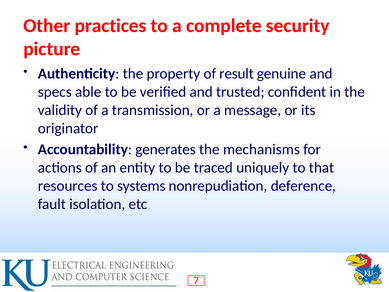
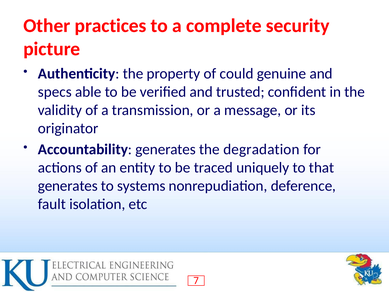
result: result -> could (237, 74)
mechanisms: mechanisms -> degradation (261, 149)
resources: resources -> generates (68, 186)
